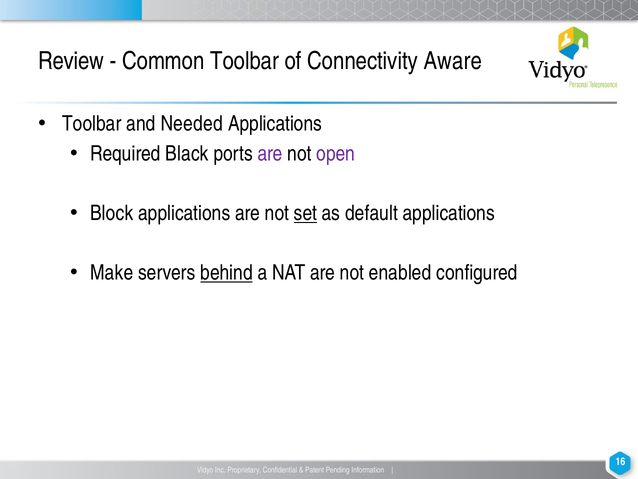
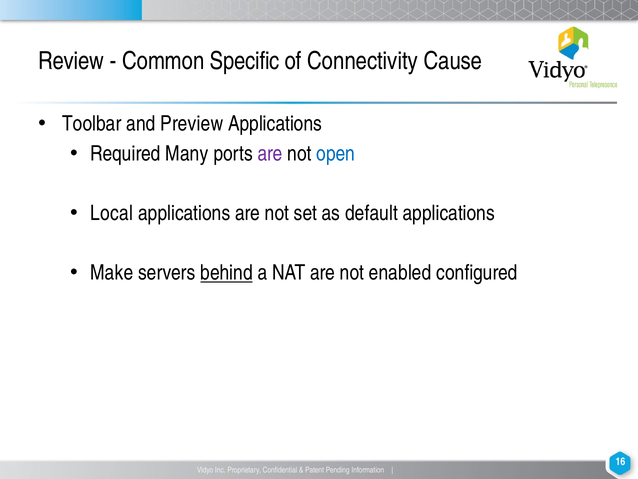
Common Toolbar: Toolbar -> Specific (245, 61)
Aware: Aware -> Cause (453, 61)
Needed: Needed -> Preview (192, 124)
Black: Black -> Many (187, 154)
open colour: purple -> blue (336, 154)
Block: Block -> Local (112, 213)
set underline: present -> none (305, 213)
